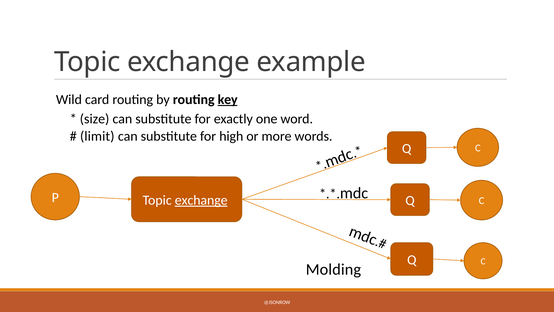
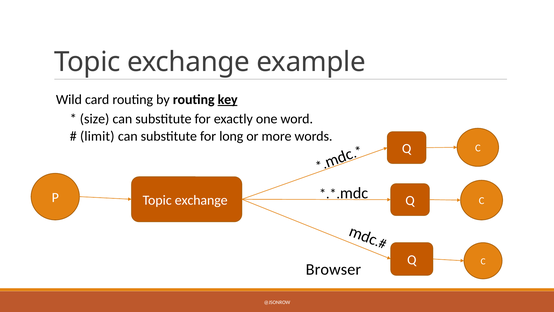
high: high -> long (231, 136)
exchange underline: present -> none (201, 200)
Molding: Molding -> Browser (333, 269)
